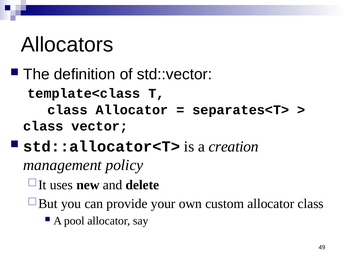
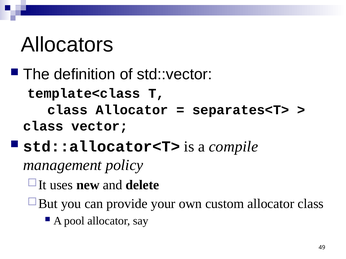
creation: creation -> compile (233, 147)
